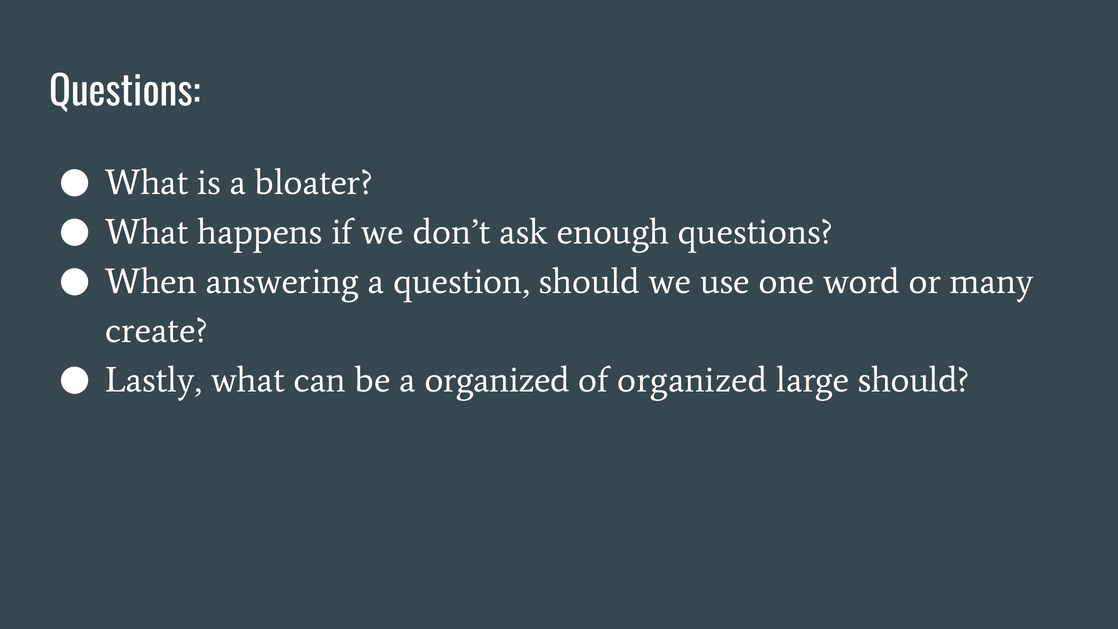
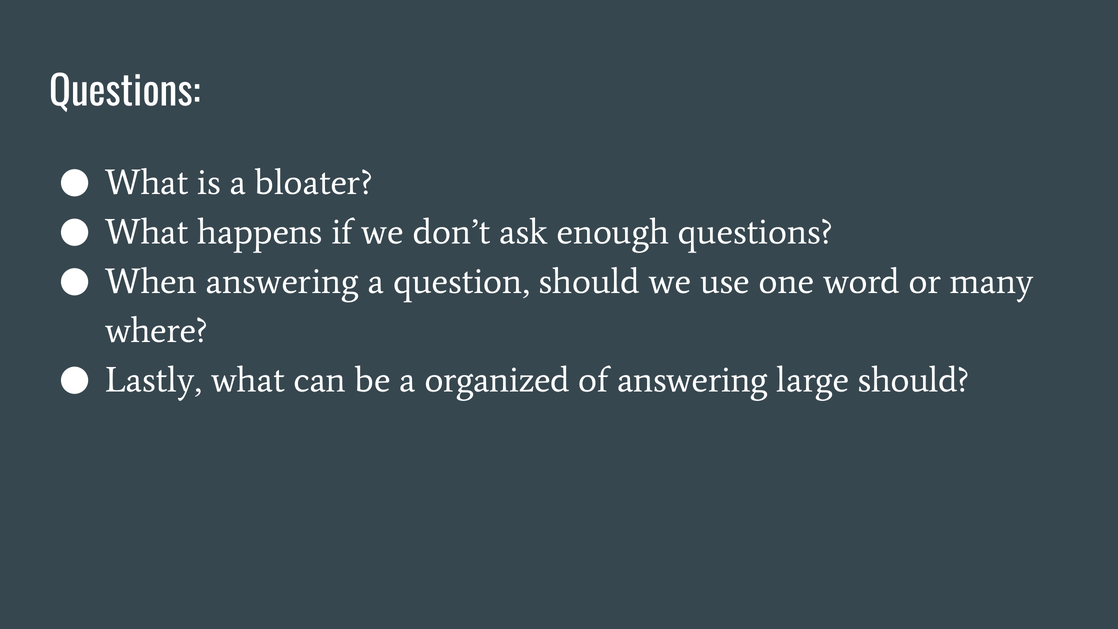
create: create -> where (157, 331)
of organized: organized -> answering (693, 380)
